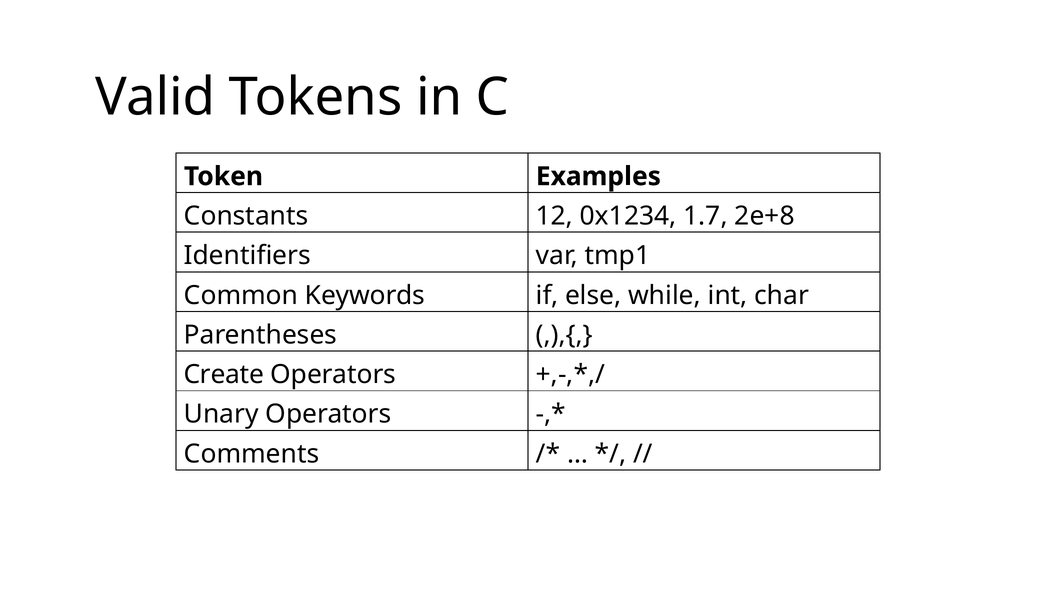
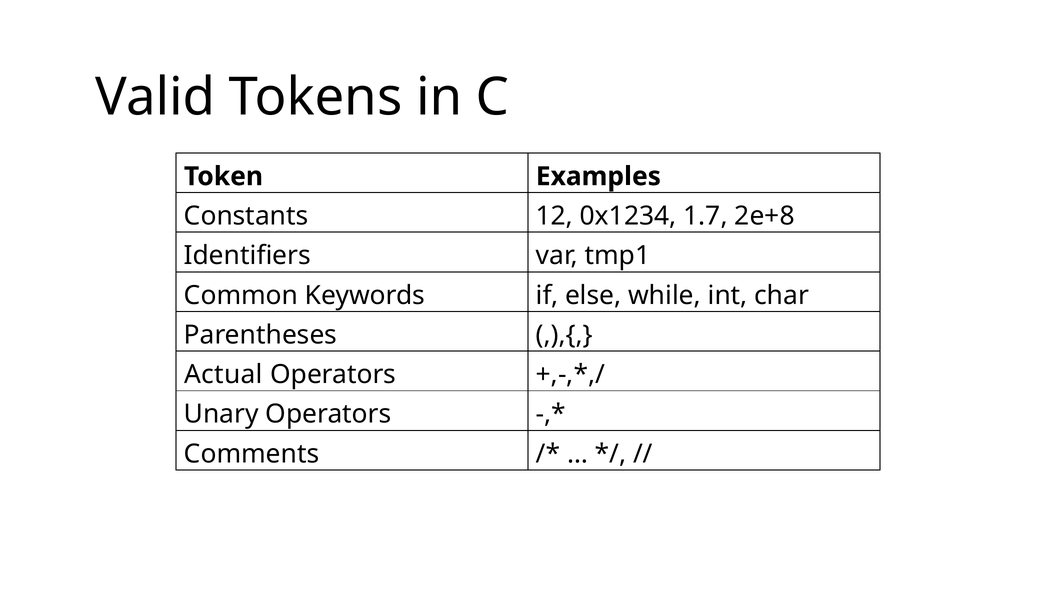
Create: Create -> Actual (224, 375)
